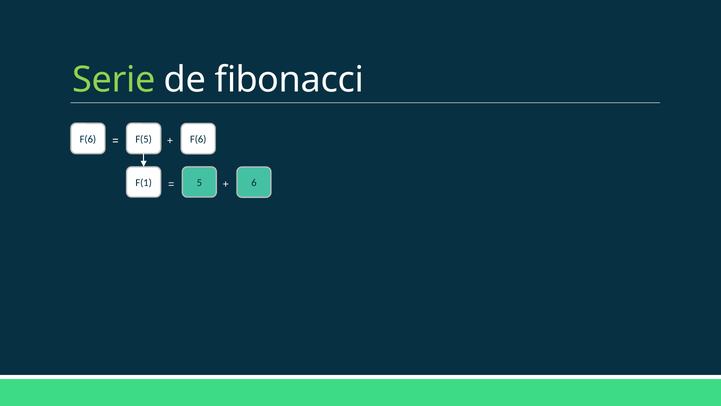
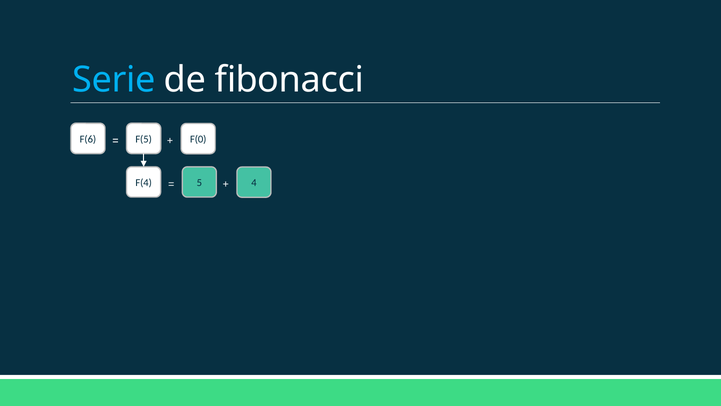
Serie colour: light green -> light blue (114, 80)
F(6: F(6 -> F(0 (198, 139)
F(1: F(1 -> F(4 (144, 182)
6: 6 -> 4 (254, 183)
